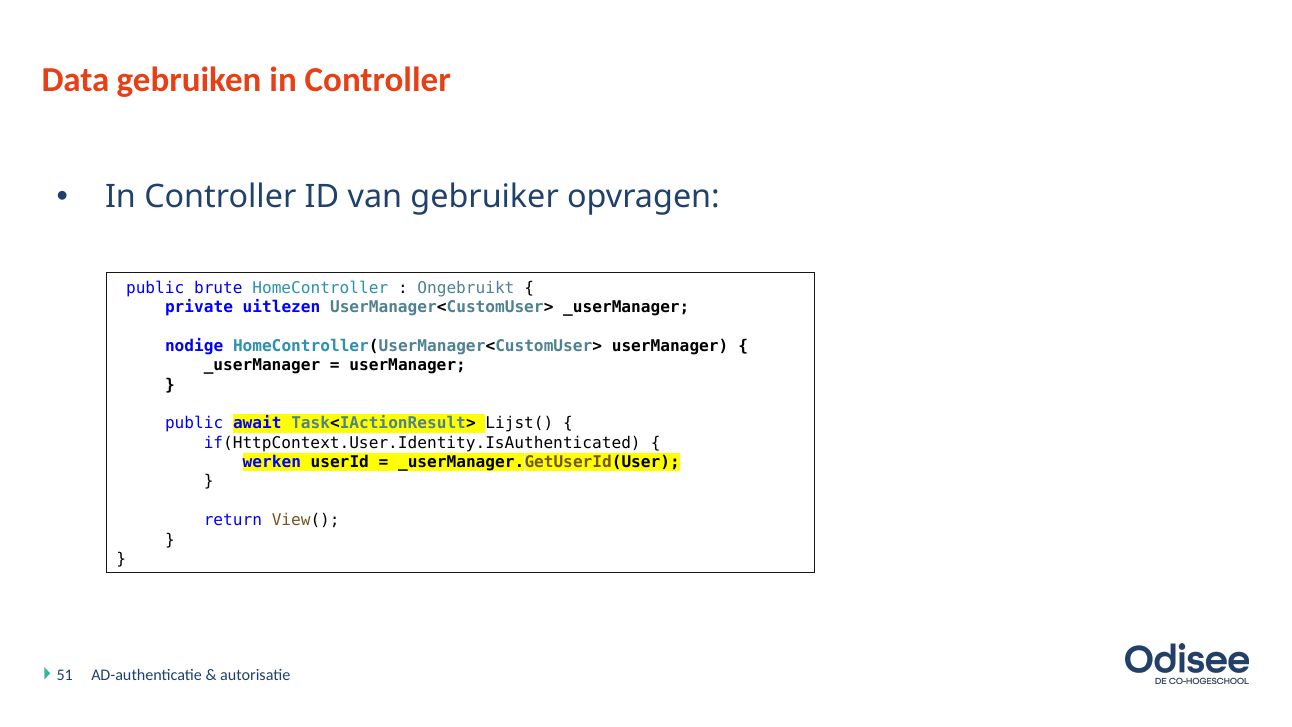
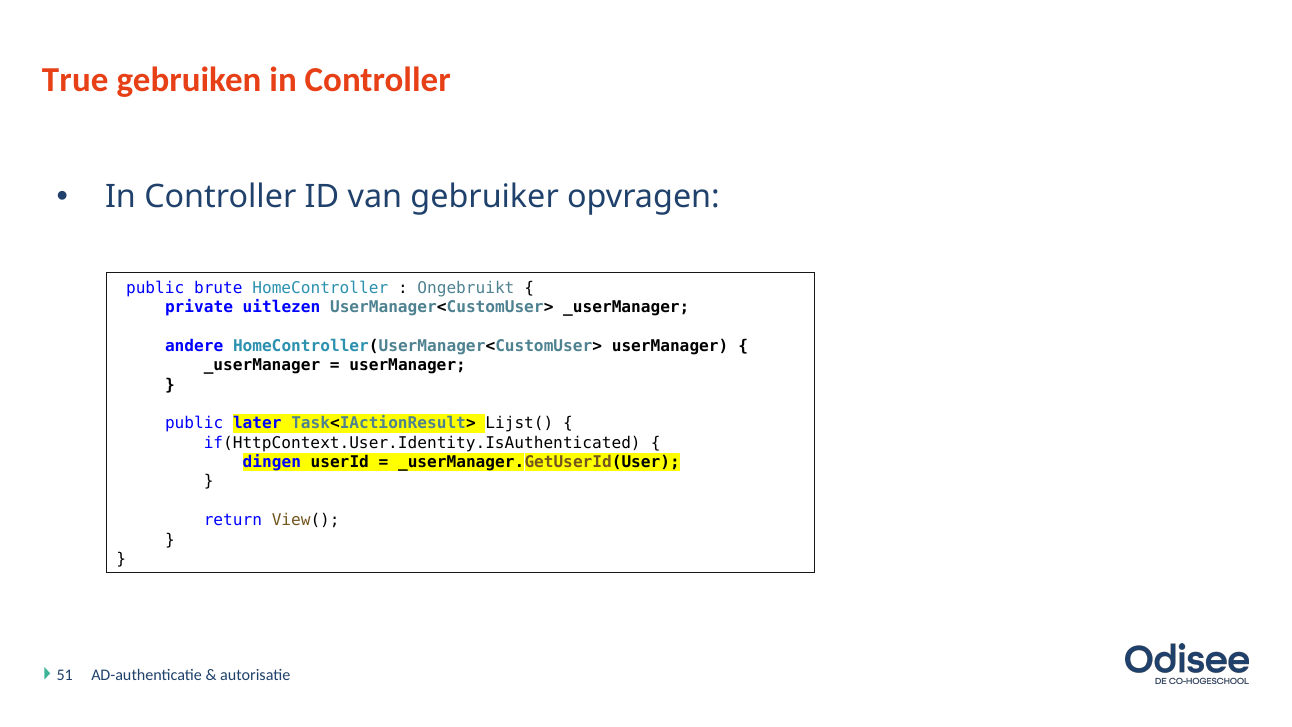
Data: Data -> True (75, 80)
nodige: nodige -> andere (194, 346)
await: await -> later (257, 423)
werken: werken -> dingen (272, 462)
